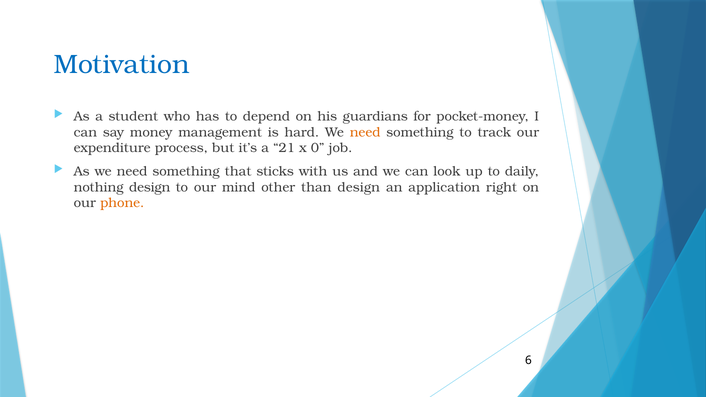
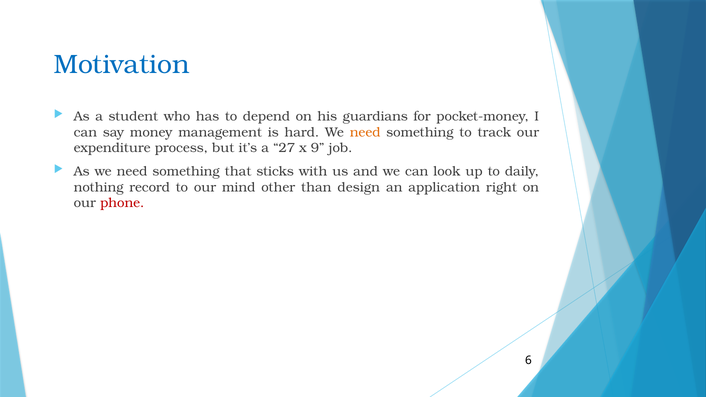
21: 21 -> 27 (284, 148)
0: 0 -> 9 (318, 148)
nothing design: design -> record (150, 187)
phone colour: orange -> red (122, 203)
